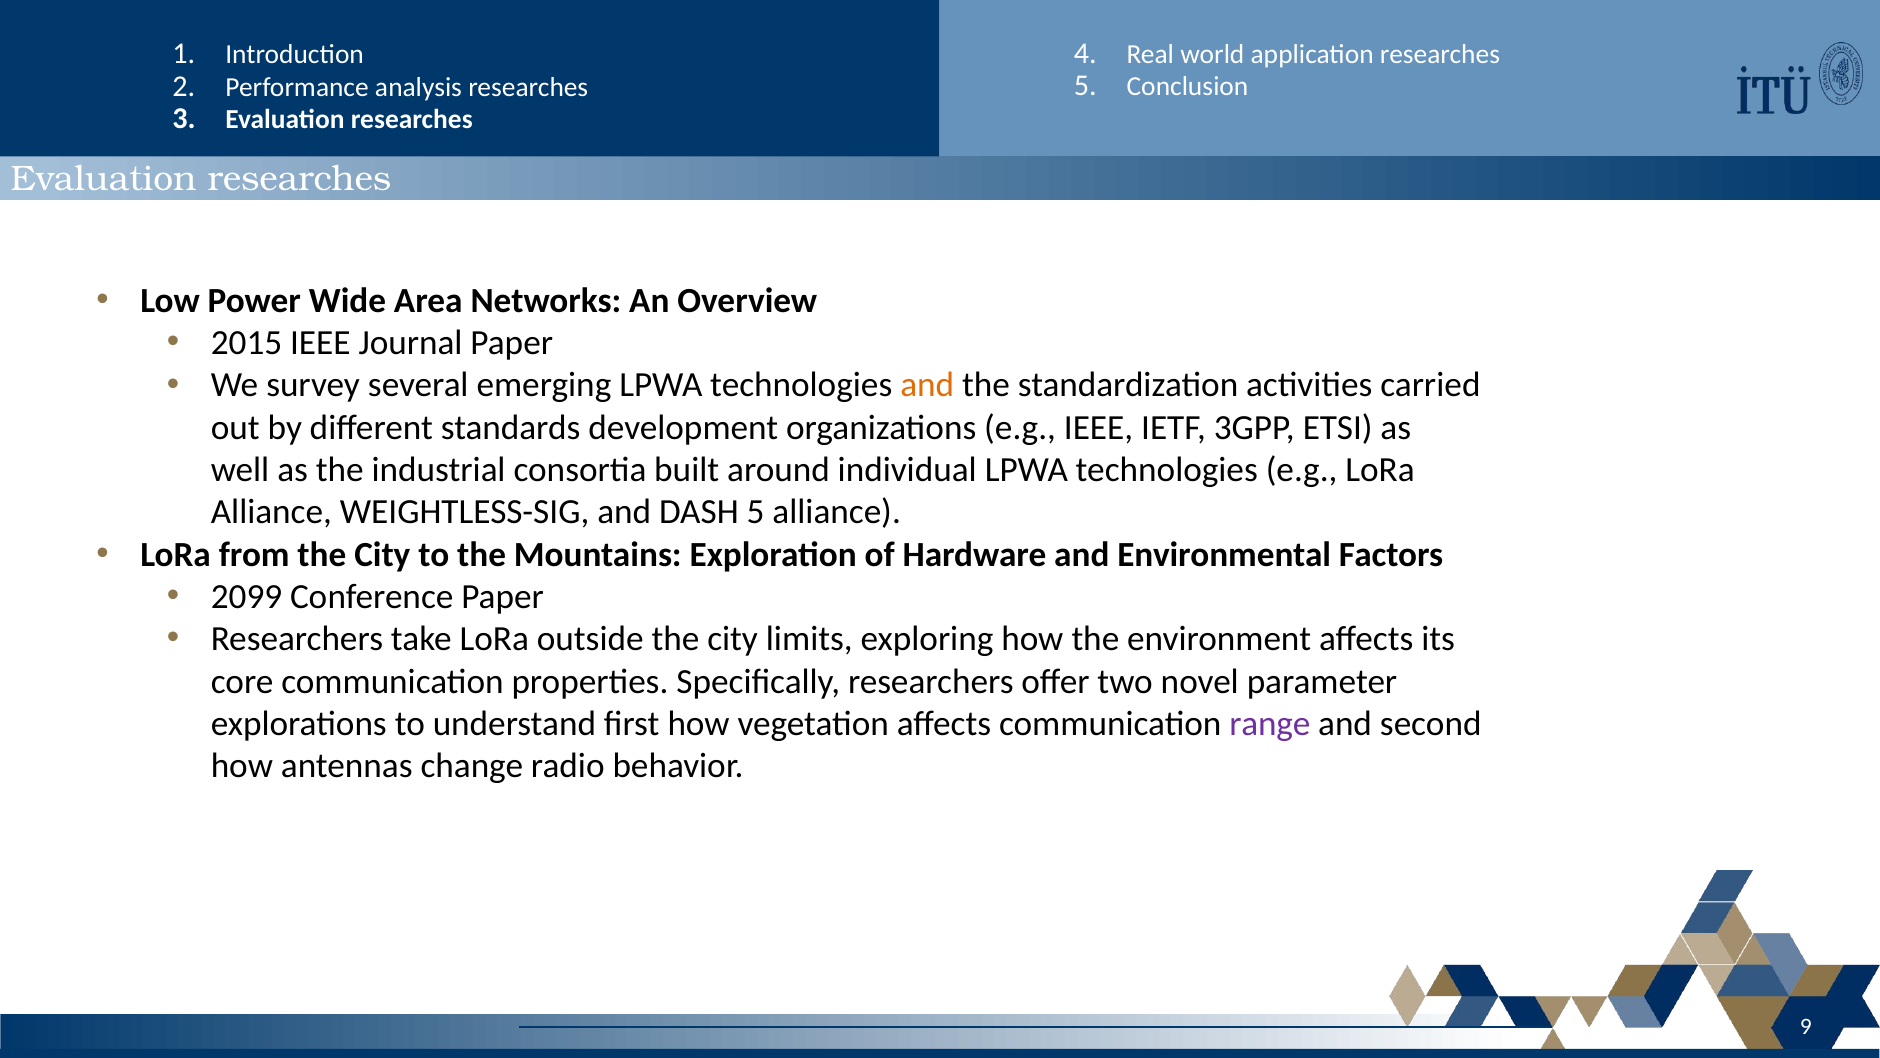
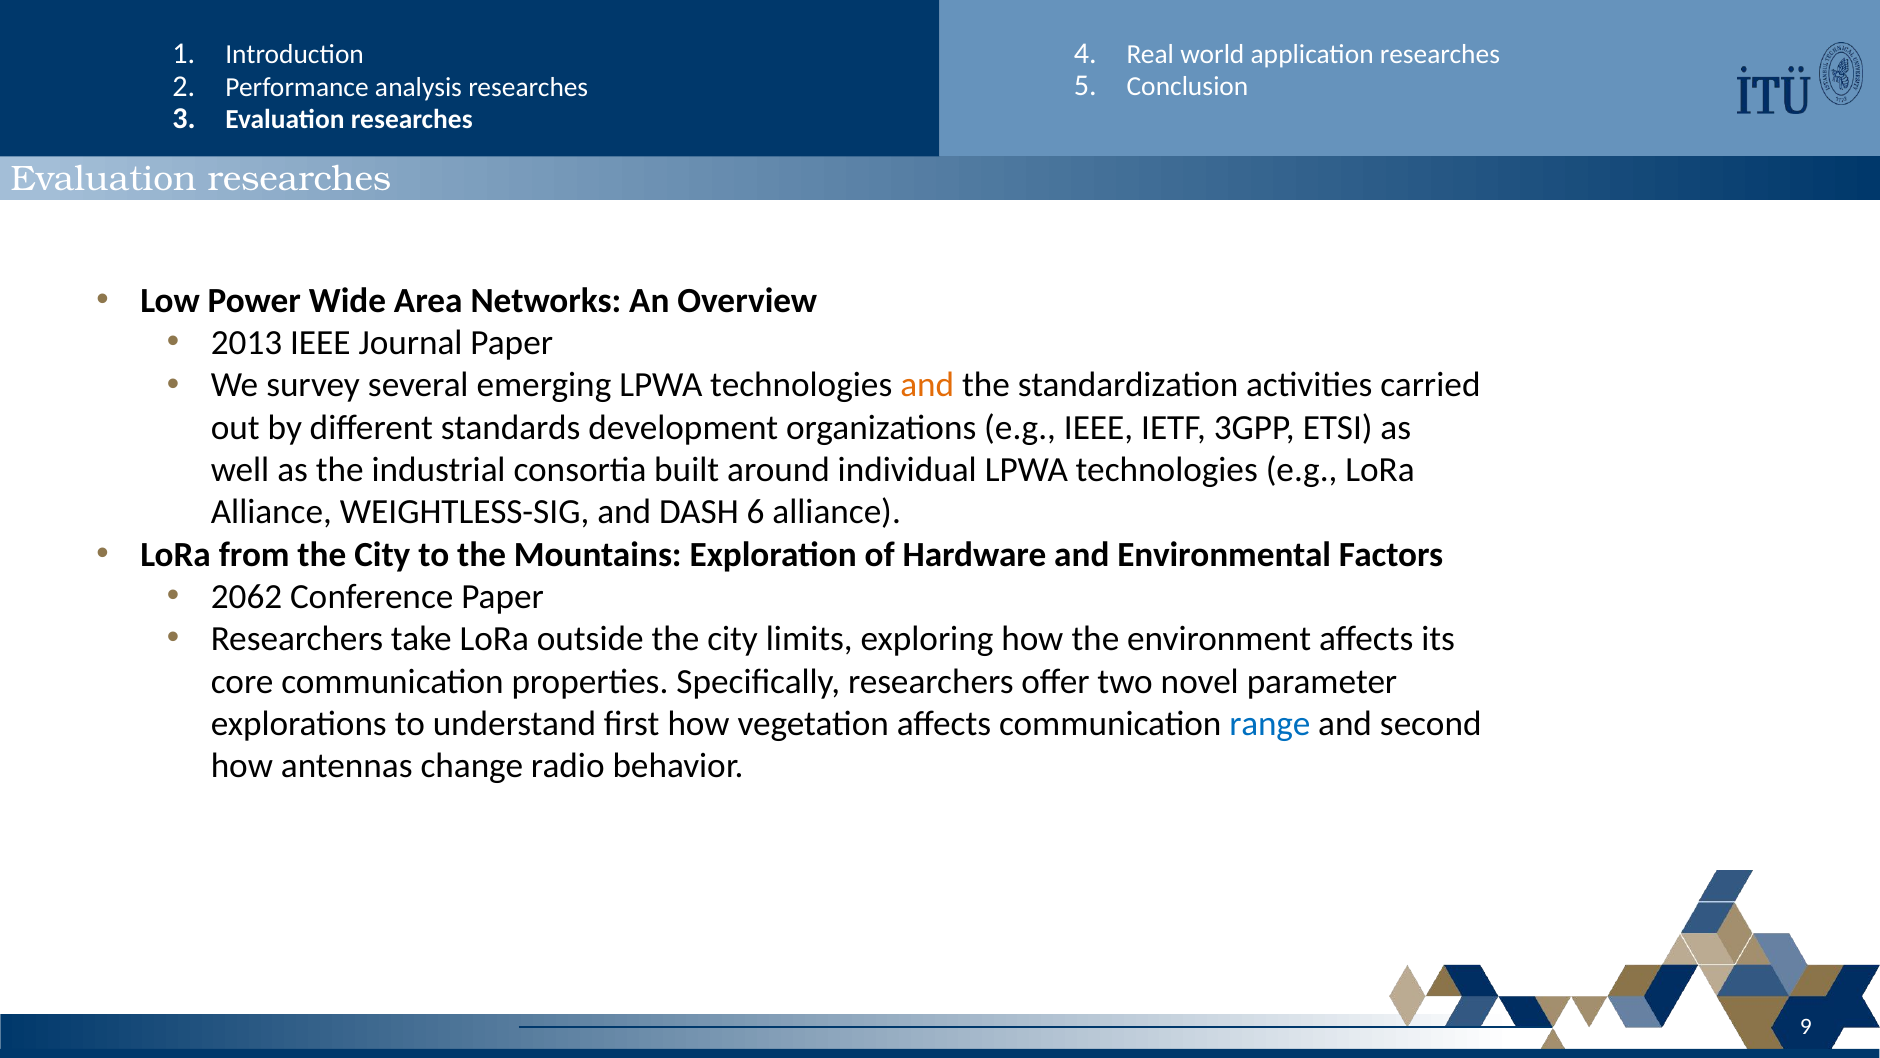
2015: 2015 -> 2013 (247, 343)
DASH 5: 5 -> 6 (755, 512)
2099: 2099 -> 2062 (247, 597)
range colour: purple -> blue (1270, 724)
